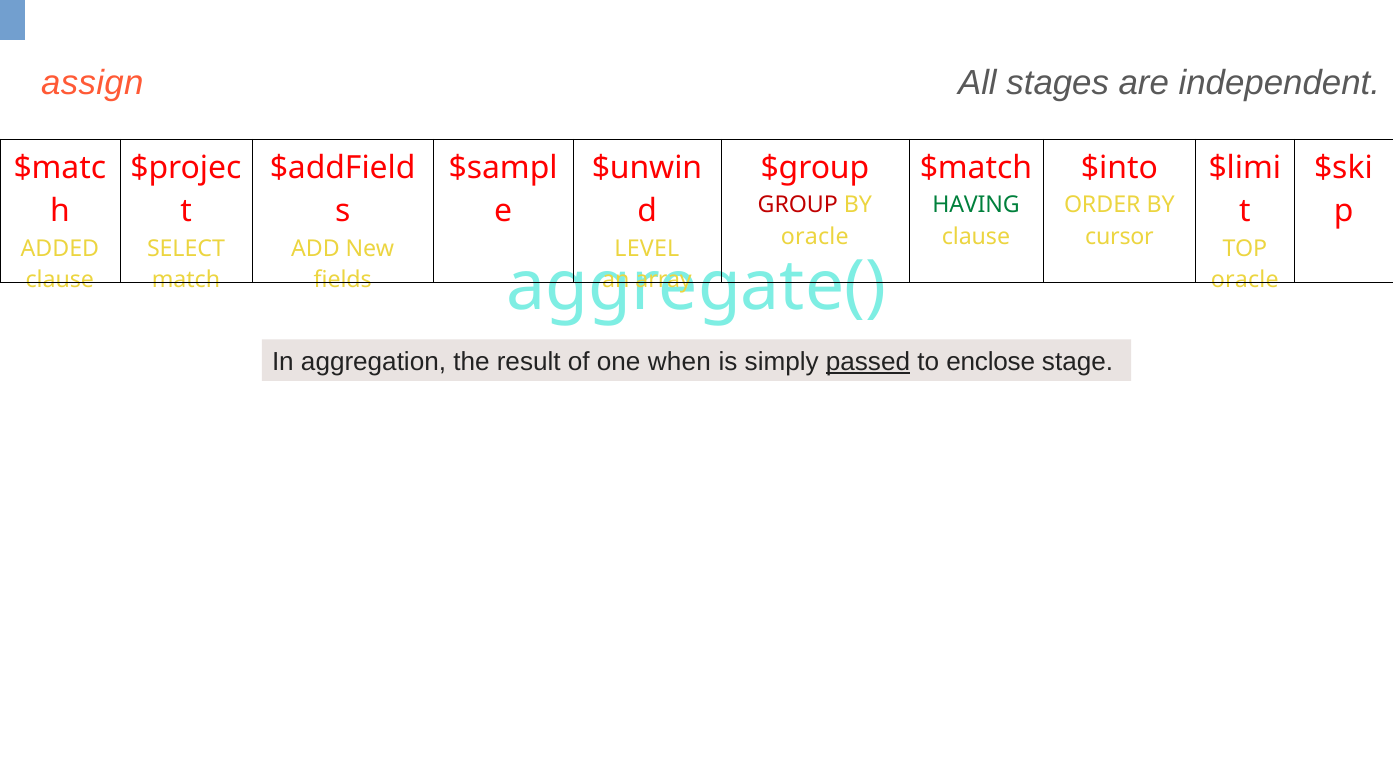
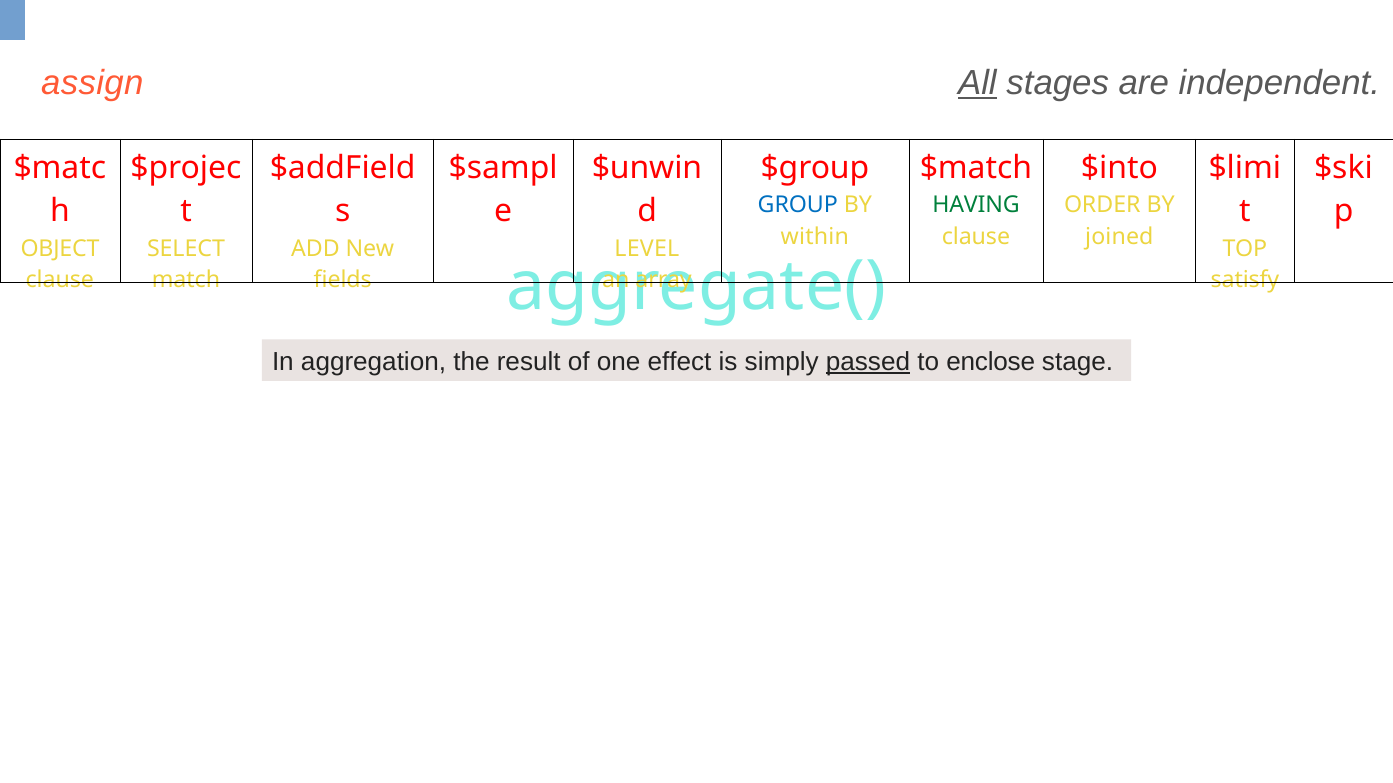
All underline: none -> present (977, 83)
GROUP colour: red -> blue (798, 205)
oracle: oracle -> within (815, 237)
cursor: cursor -> joined (1119, 237)
ADDED: ADDED -> OBJECT (60, 249)
oracle: oracle -> satisfy (1245, 280)
when: when -> effect (679, 362)
